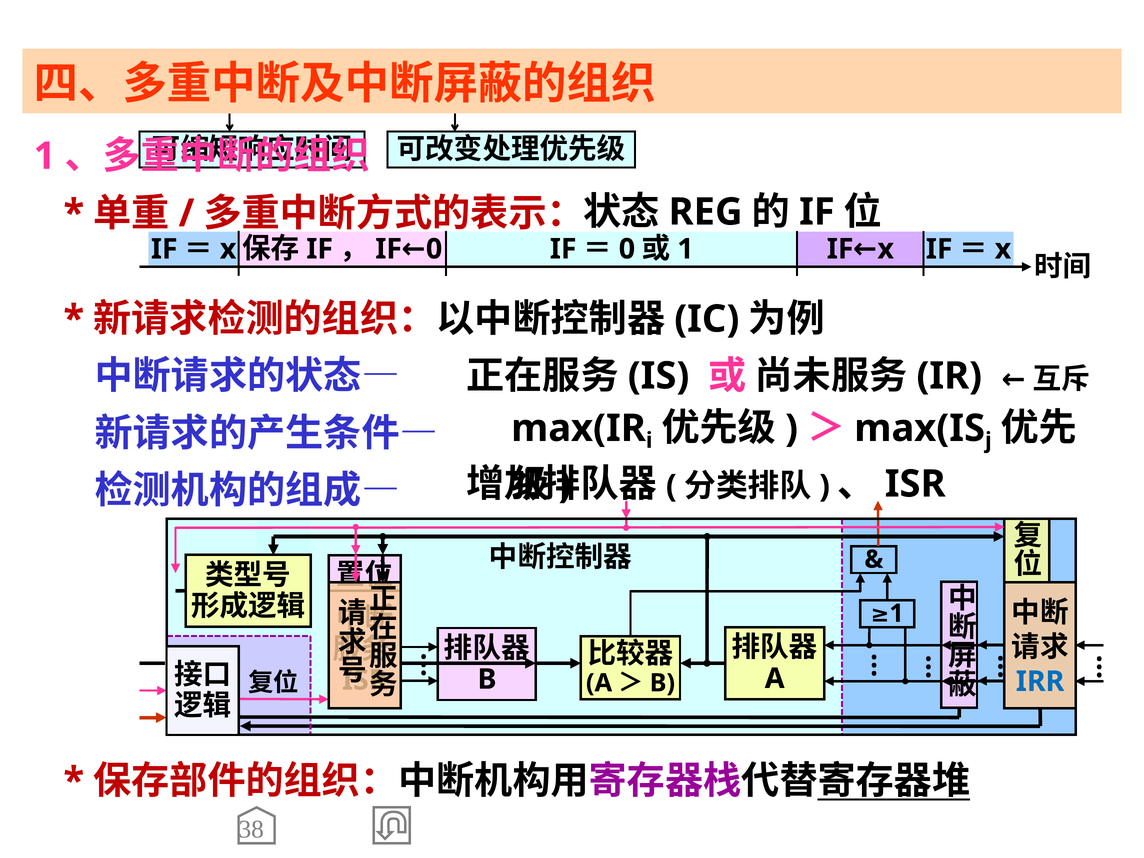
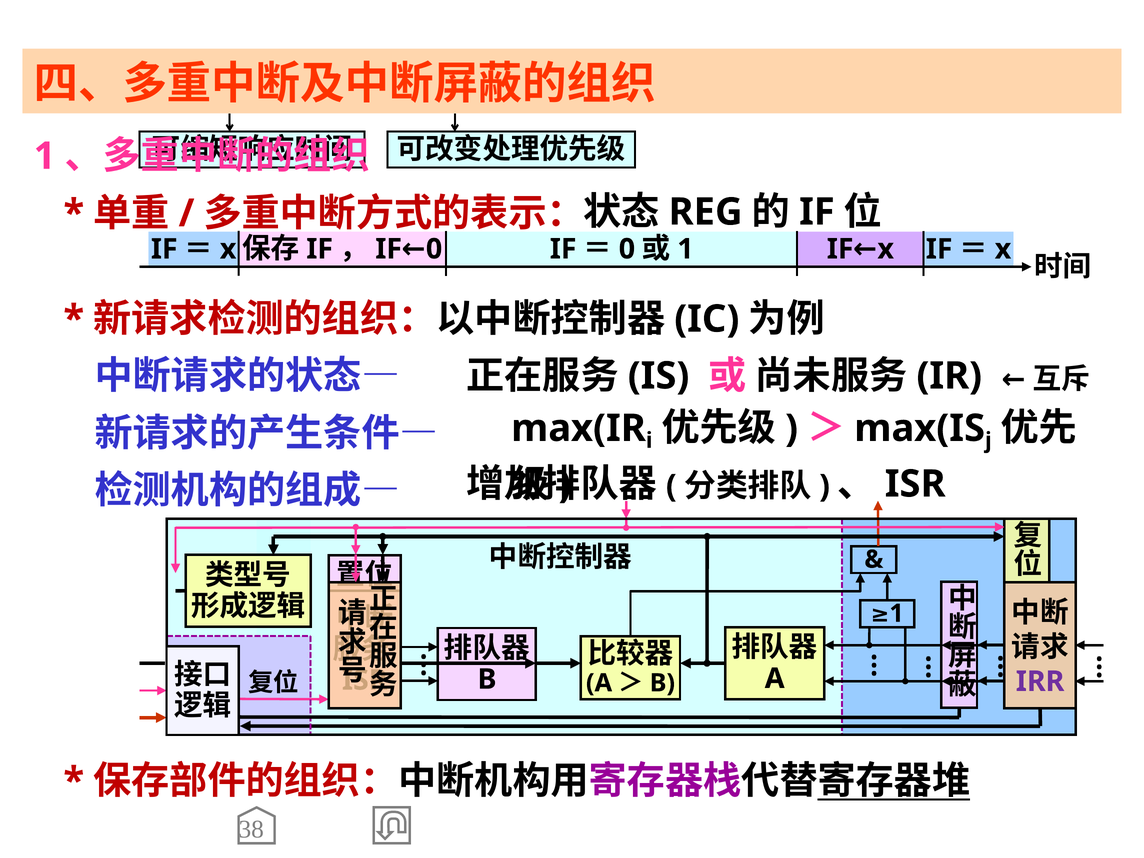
IRR colour: blue -> purple (1040, 681)
